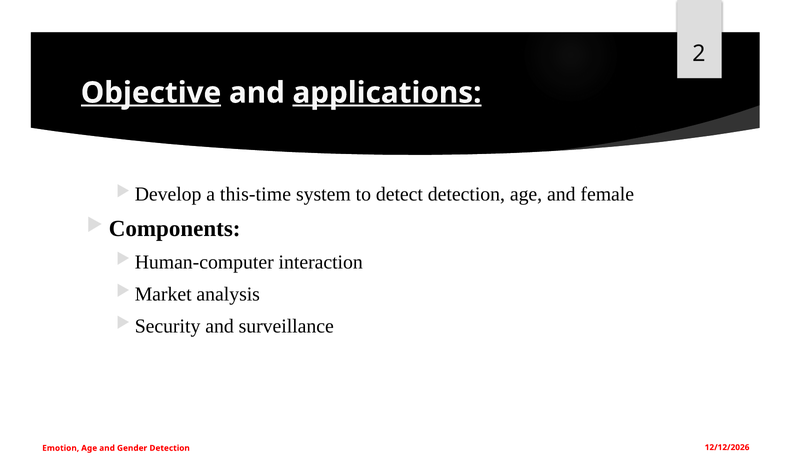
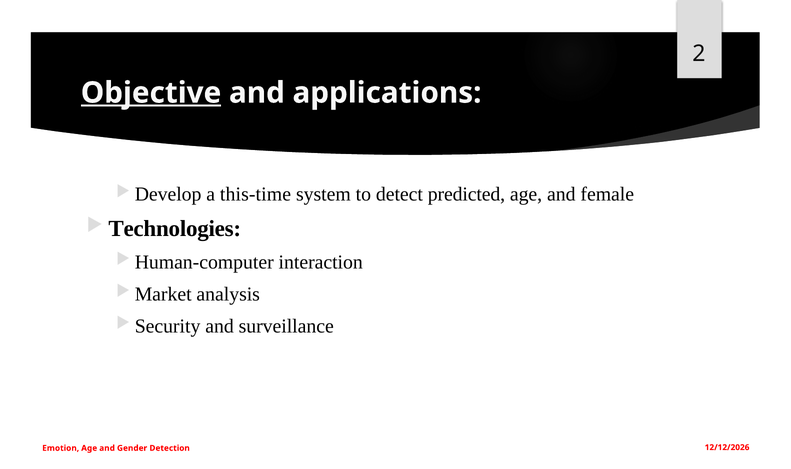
applications underline: present -> none (387, 93)
detect detection: detection -> predicted (466, 194)
Components: Components -> Technologies (175, 228)
